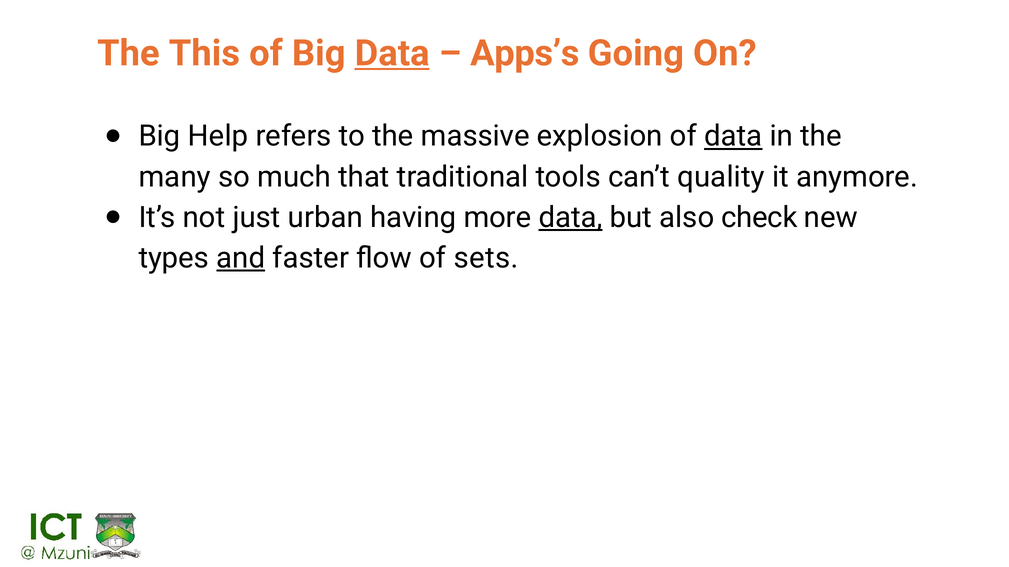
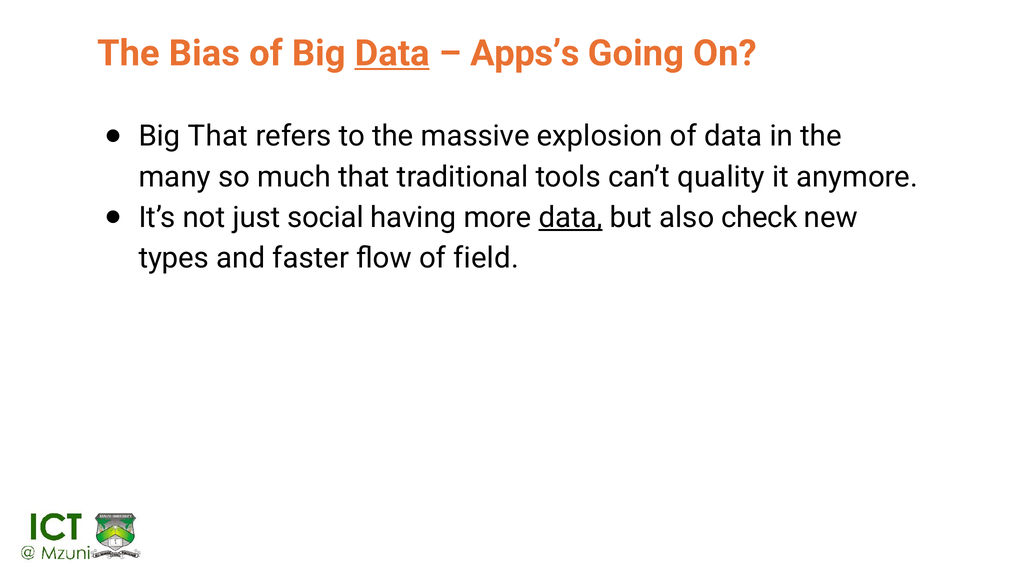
This: This -> Bias (204, 53)
Big Help: Help -> That (218, 136)
data underline: present -> none (733, 136)
urban: urban -> social (326, 218)
and underline: present -> none (241, 258)
sets: sets -> field (486, 258)
